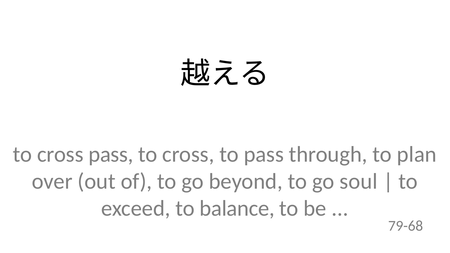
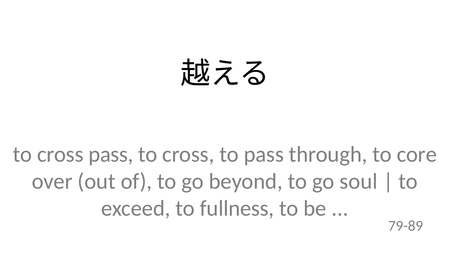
plan: plan -> core (417, 155)
balance: balance -> fullness (237, 209)
79-68: 79-68 -> 79-89 (406, 226)
